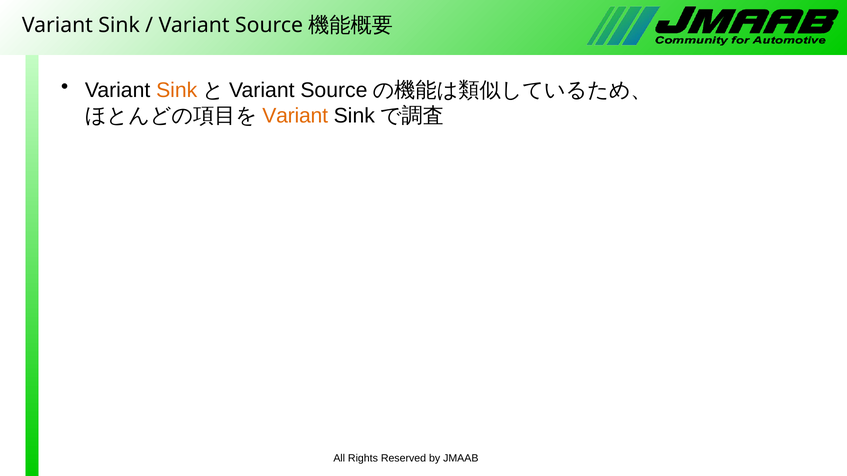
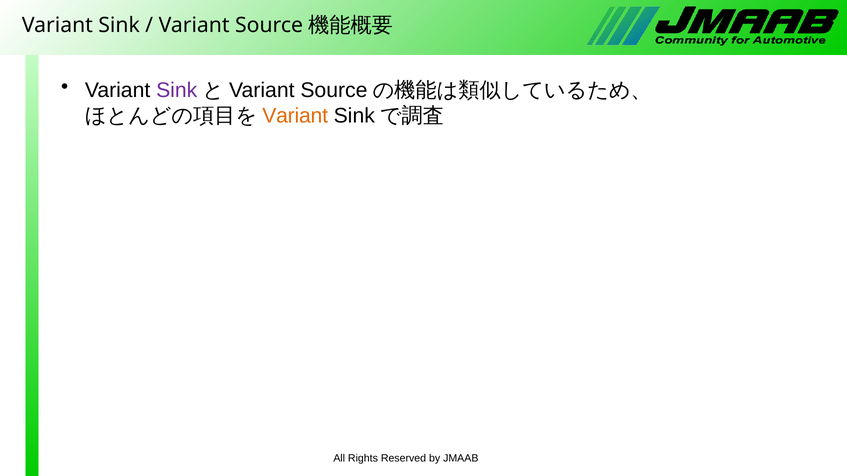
Sink colour: orange -> purple (177, 90)
